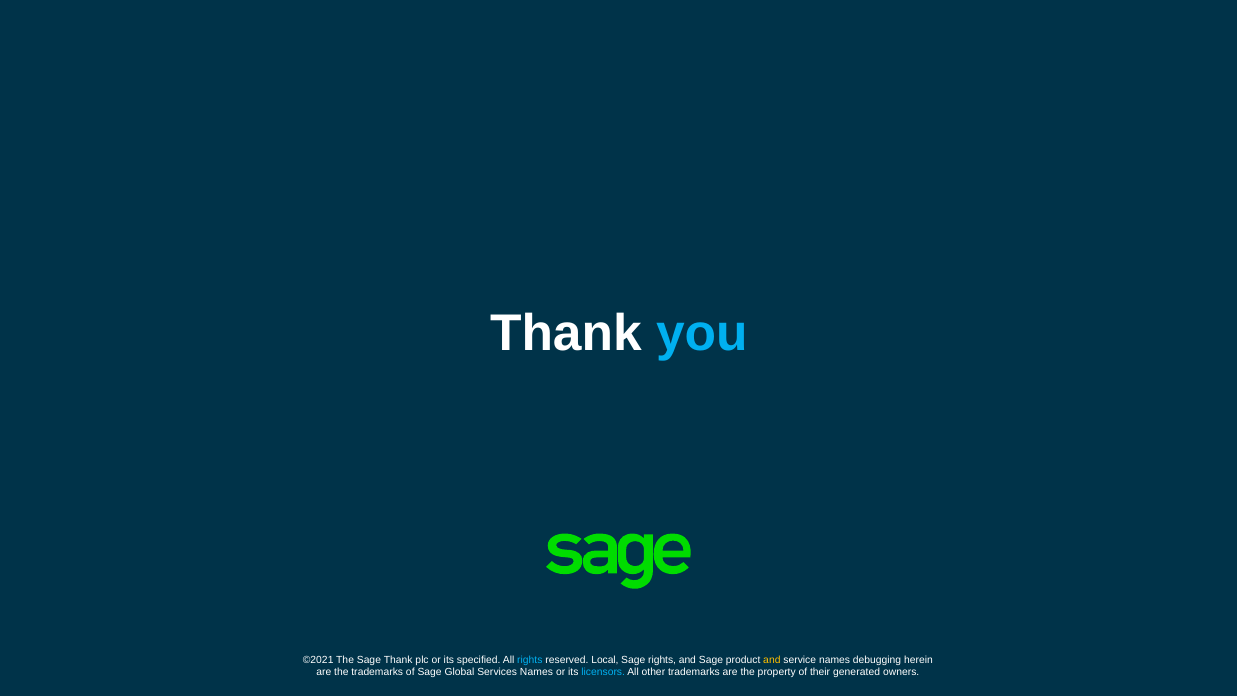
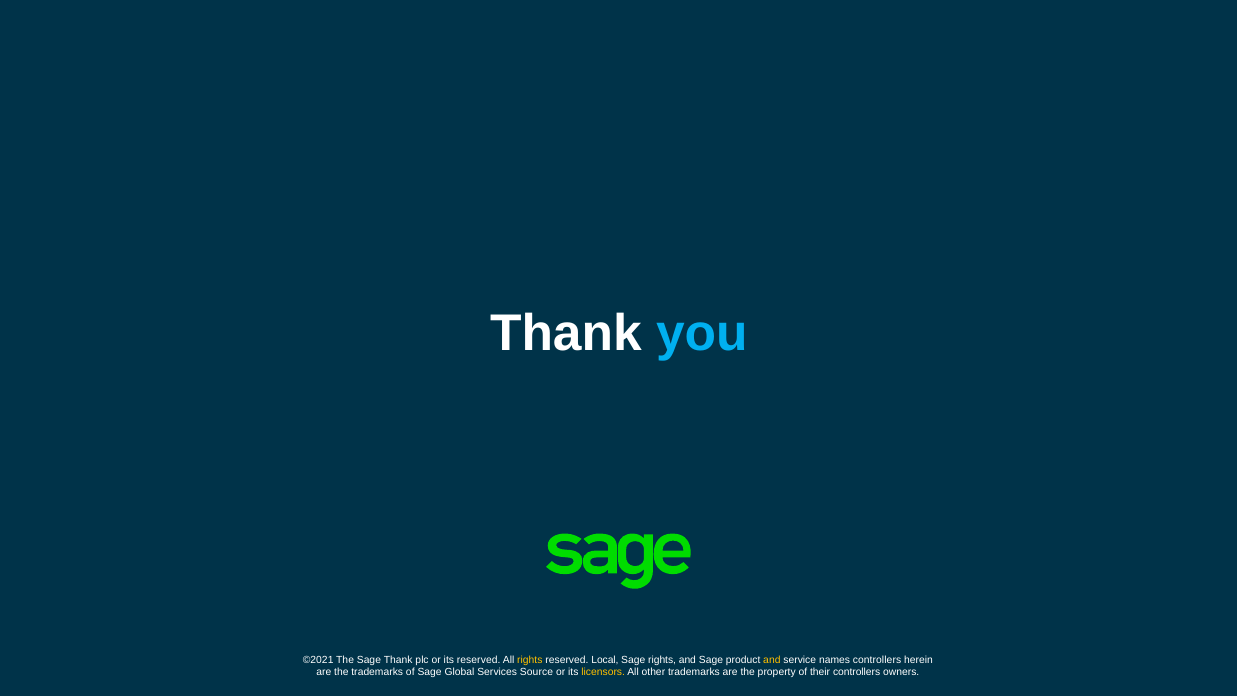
its specified: specified -> reserved (479, 660)
rights colour: light blue -> yellow (530, 660)
names debugging: debugging -> controllers (877, 660)
Services Names: Names -> Source (537, 672)
licensors colour: light blue -> yellow (603, 672)
their generated: generated -> controllers (857, 672)
